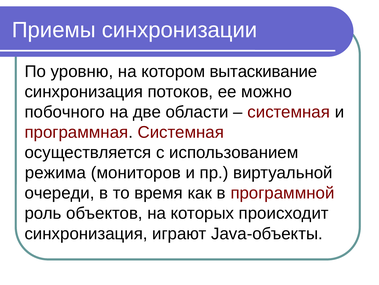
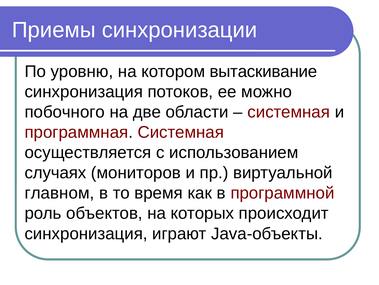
режима: режима -> случаях (55, 172)
очереди: очереди -> главном (59, 193)
